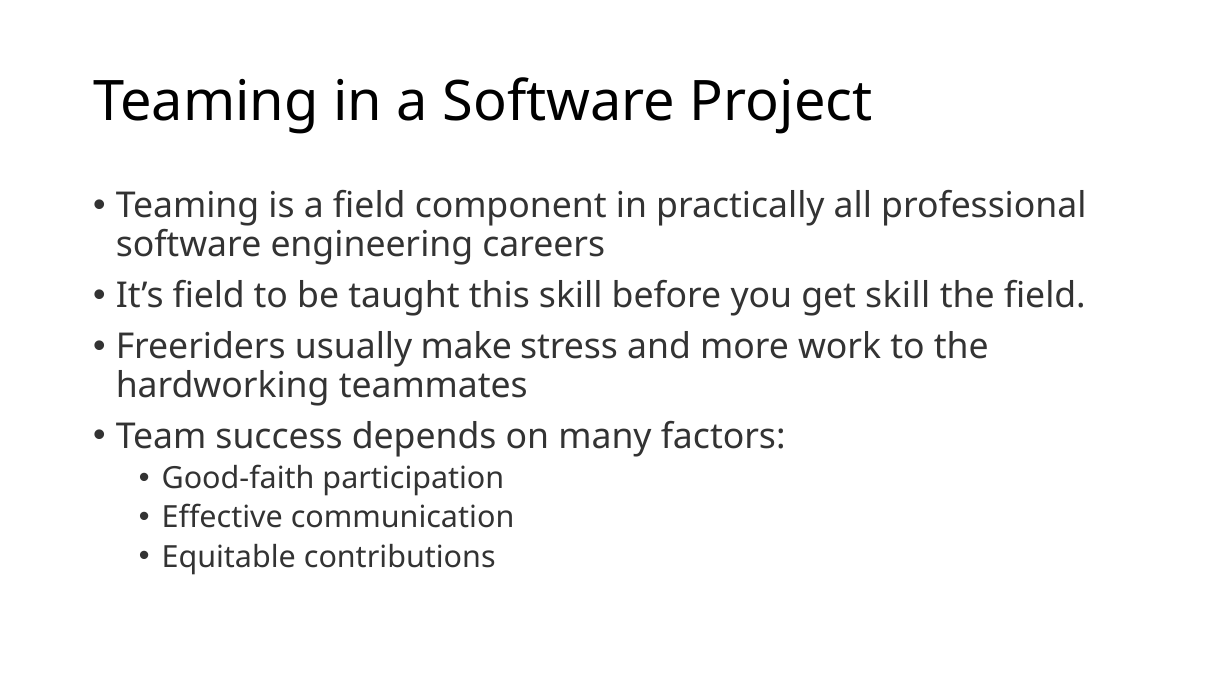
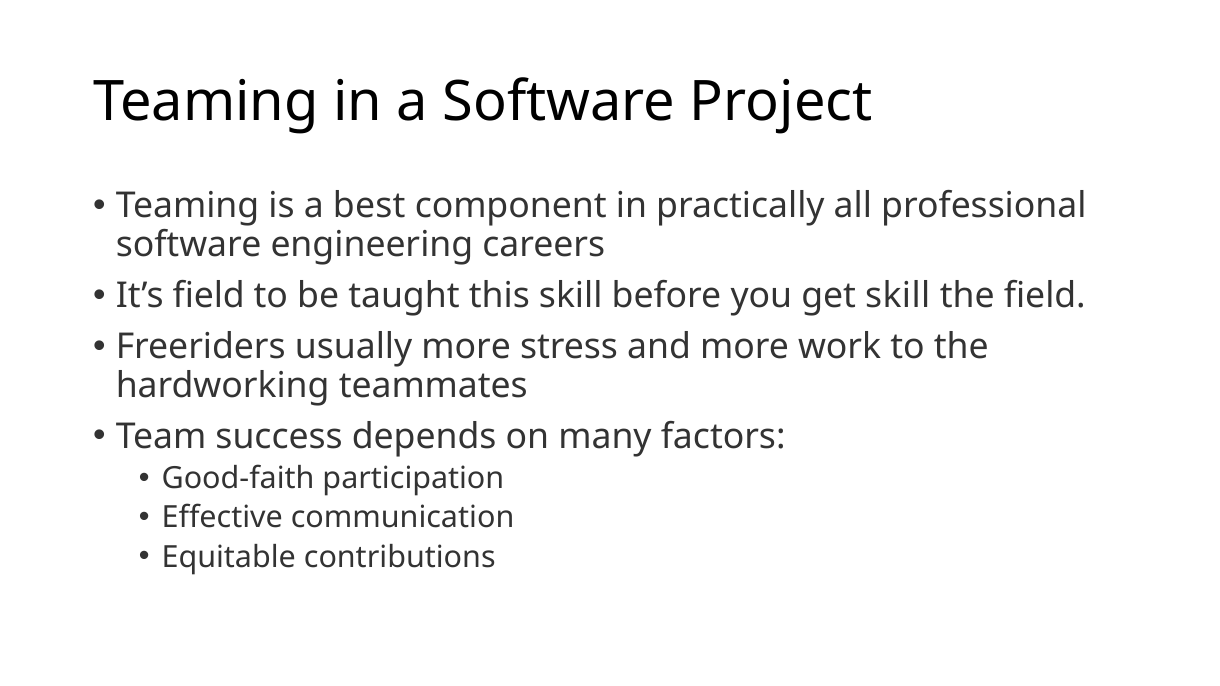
a field: field -> best (369, 206)
usually make: make -> more (466, 347)
